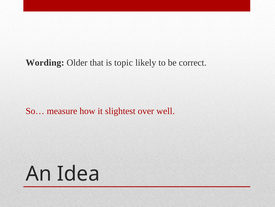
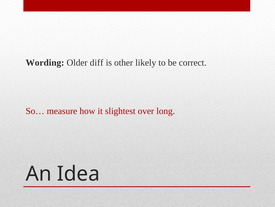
that: that -> diff (97, 63)
topic: topic -> other (124, 63)
well: well -> long (166, 111)
